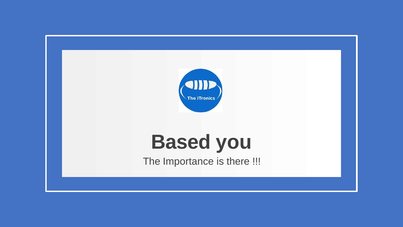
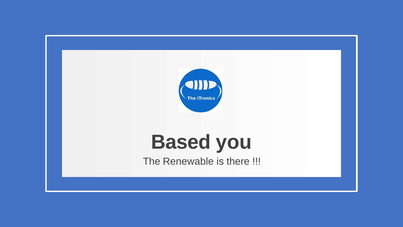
Importance: Importance -> Renewable (188, 161)
